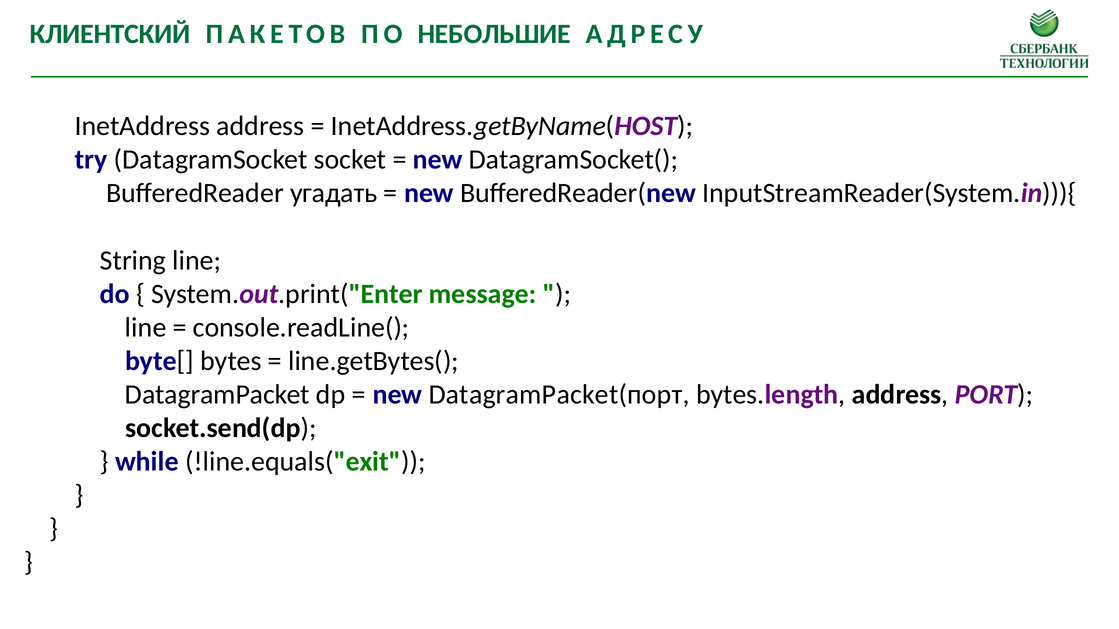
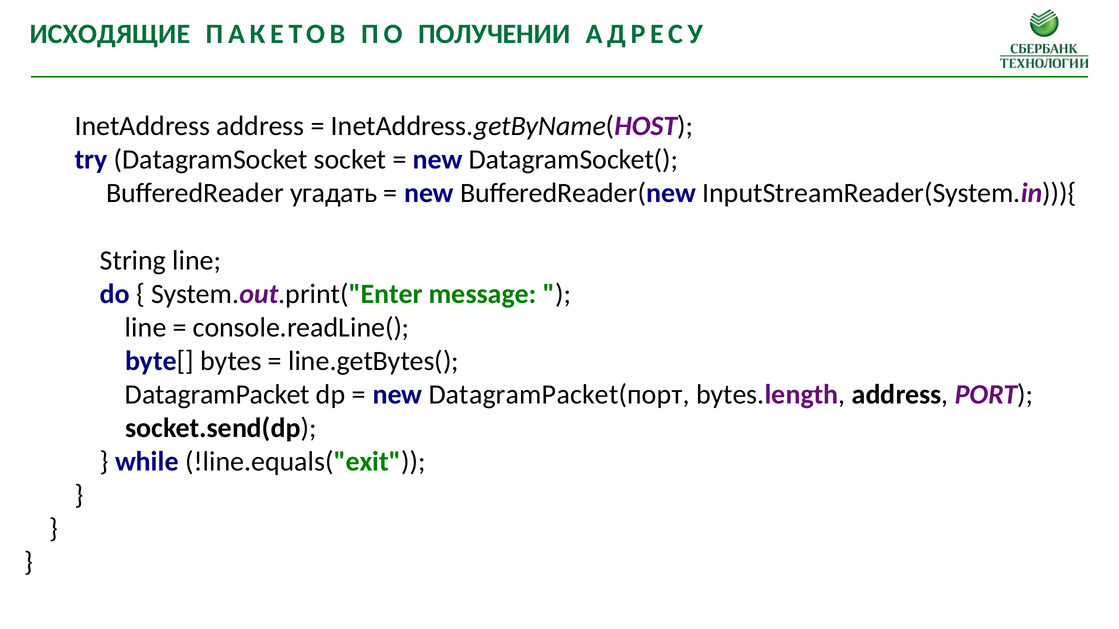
КЛИЕНТСКИЙ: КЛИЕНТСКИЙ -> ИСХОДЯЩИЕ (110, 34)
НЕБОЛЬШИЕ: НЕБОЛЬШИЕ -> ПОЛУЧЕНИИ (494, 34)
